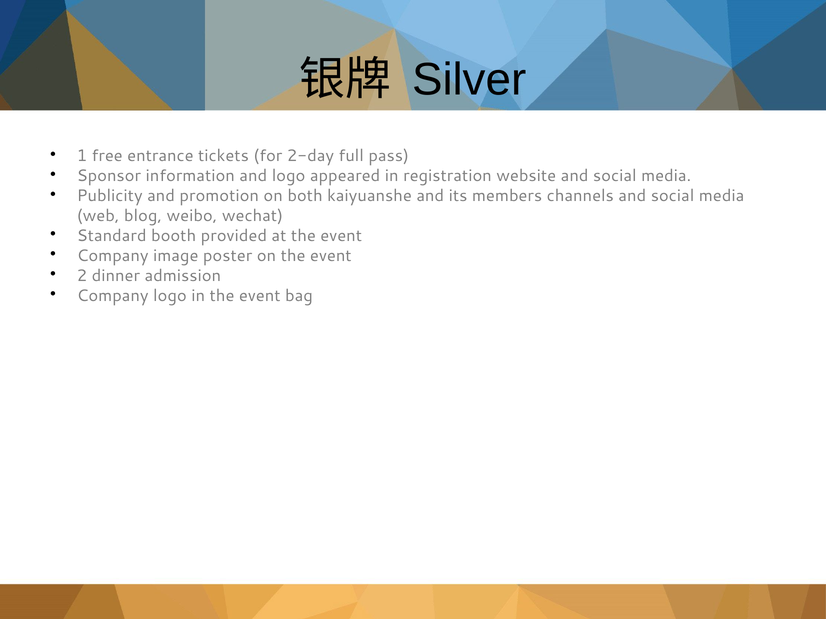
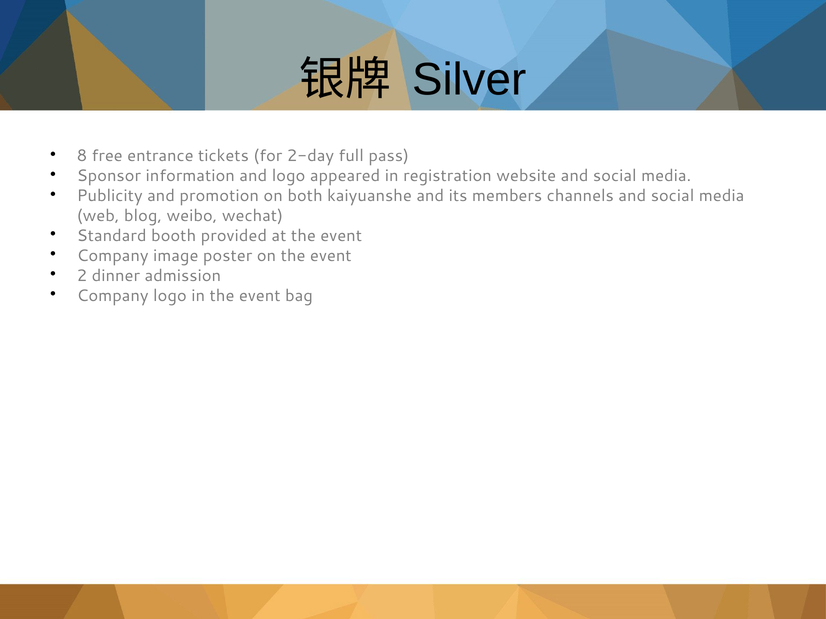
1: 1 -> 8 (82, 156)
